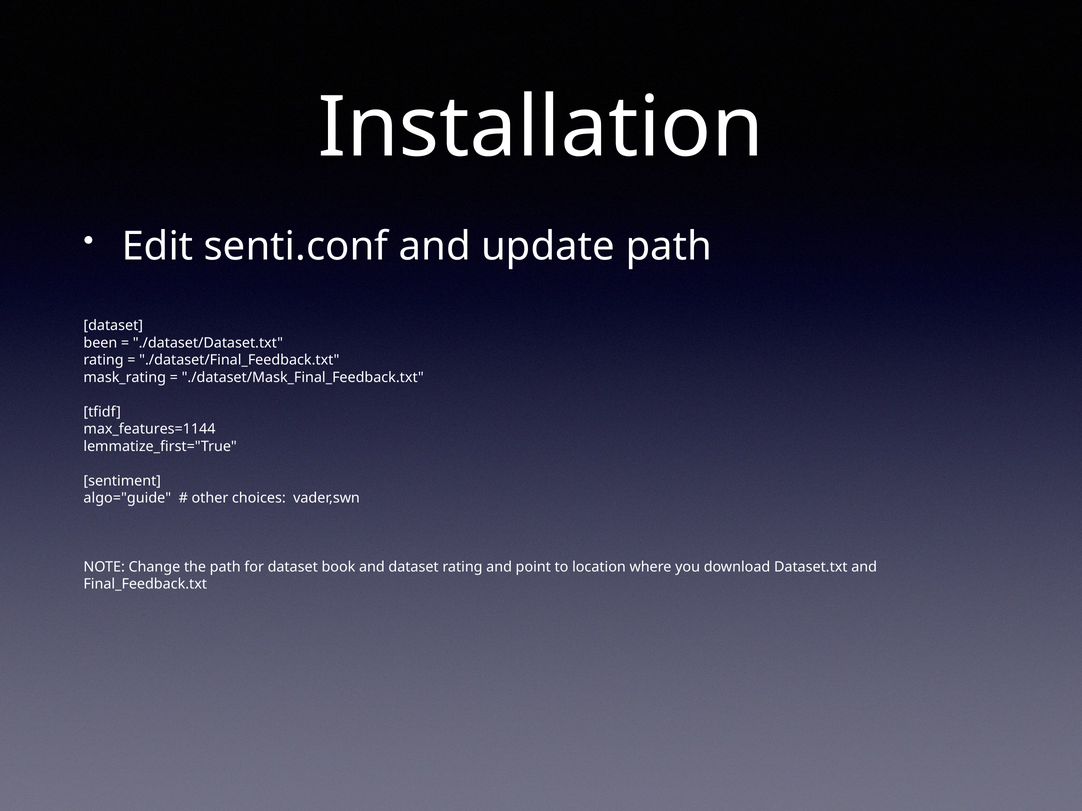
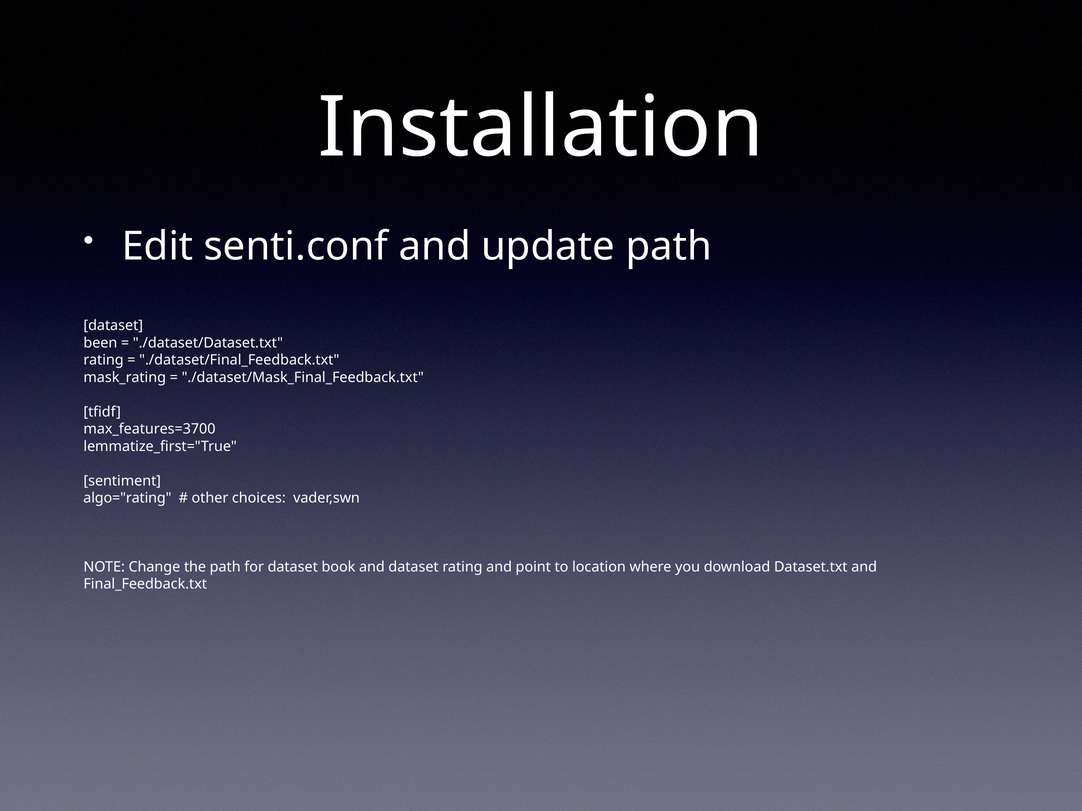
max_features=1144: max_features=1144 -> max_features=3700 (149, 429)
algo="guide: algo="guide -> algo="rating (127, 498)
